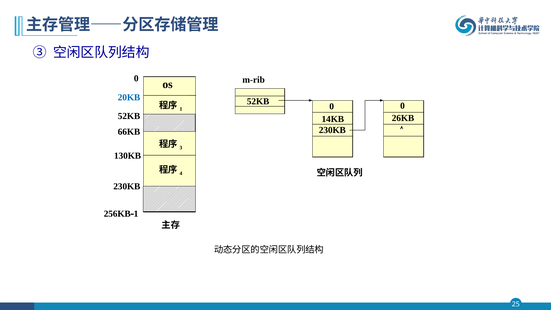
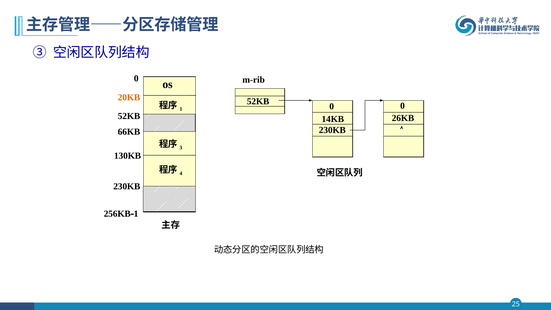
20KB colour: blue -> orange (129, 97)
